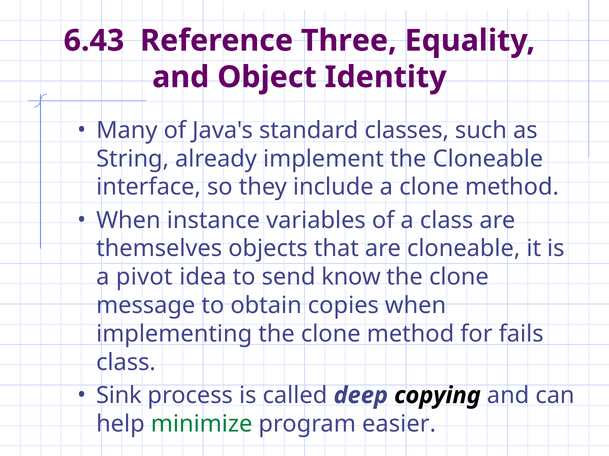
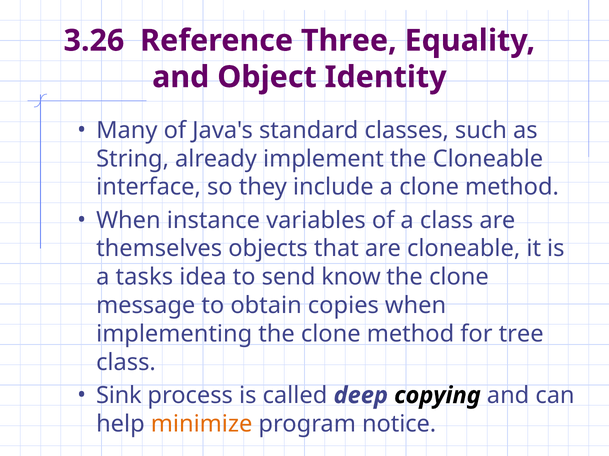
6.43: 6.43 -> 3.26 (94, 41)
pivot: pivot -> tasks (144, 278)
fails: fails -> tree (521, 334)
minimize colour: green -> orange (202, 424)
easier: easier -> notice (399, 424)
